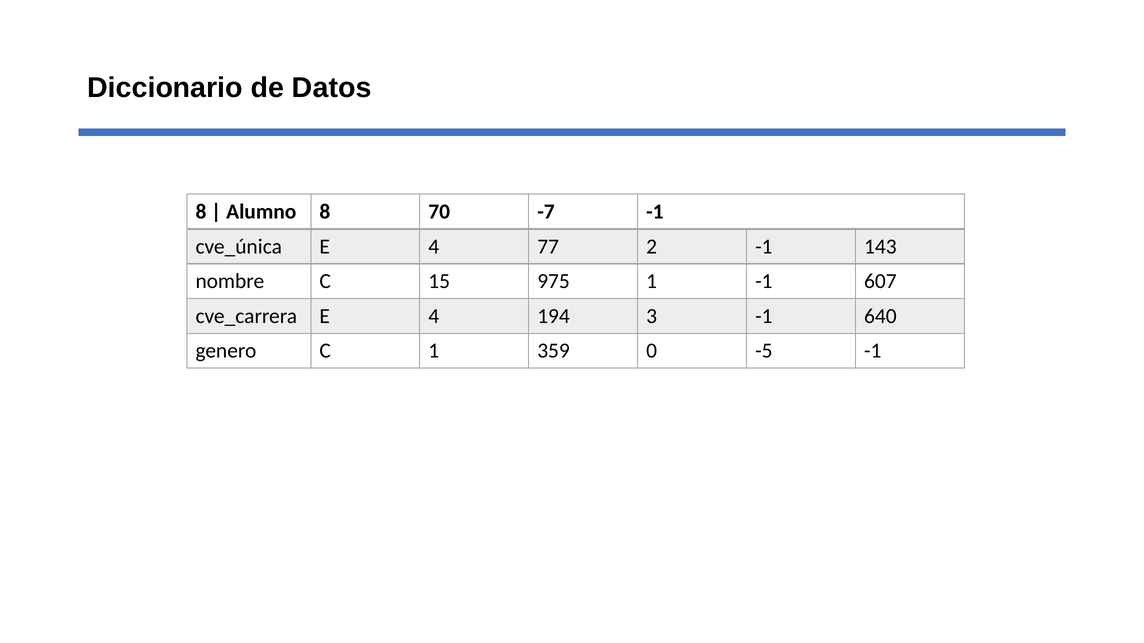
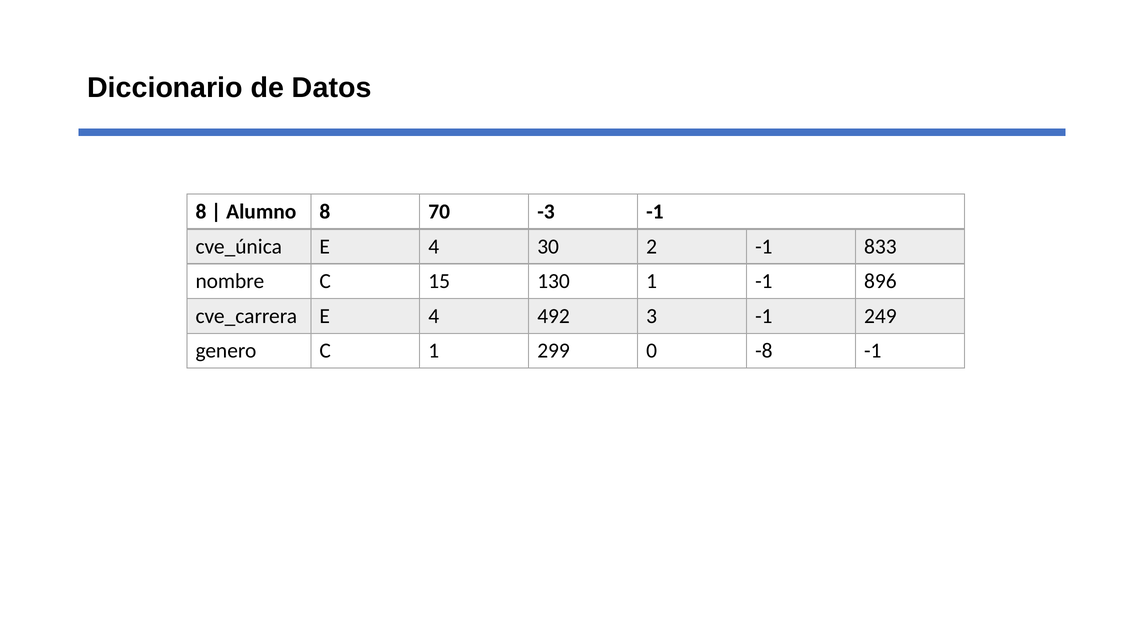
-7: -7 -> -3 (546, 212)
77: 77 -> 30 (548, 247)
143: 143 -> 833 (880, 247)
975: 975 -> 130 (554, 282)
607: 607 -> 896 (880, 282)
194: 194 -> 492 (554, 316)
640: 640 -> 249 (880, 316)
359: 359 -> 299 (554, 351)
-5: -5 -> -8 (764, 351)
